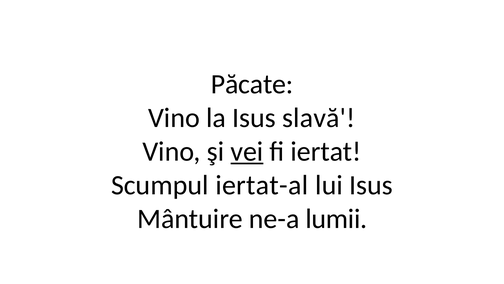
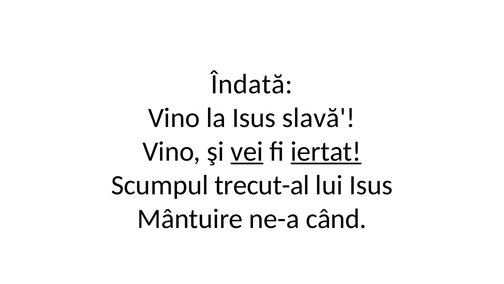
Păcate: Păcate -> Îndată (252, 84)
iertat underline: none -> present (326, 151)
iertat-al: iertat-al -> trecut-al (262, 185)
lumii: lumii -> când (336, 218)
